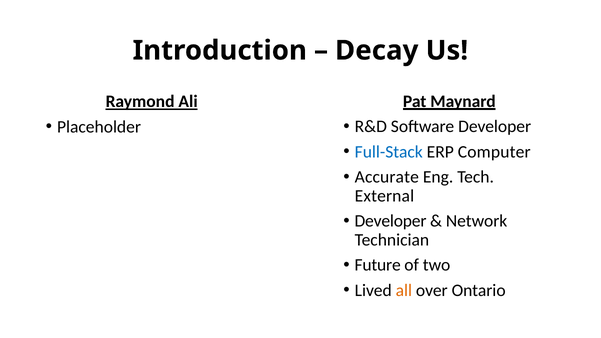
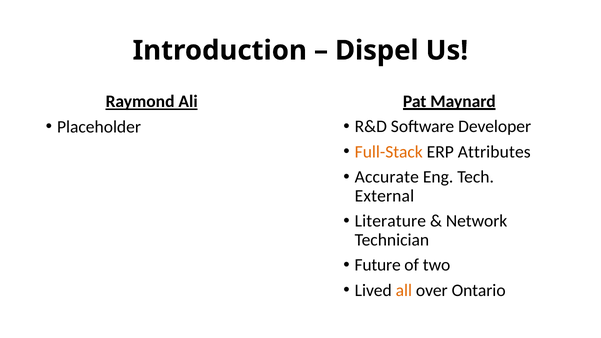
Decay: Decay -> Dispel (377, 50)
Full-Stack colour: blue -> orange (389, 152)
Computer: Computer -> Attributes (494, 152)
Developer: Developer -> Literature (390, 221)
